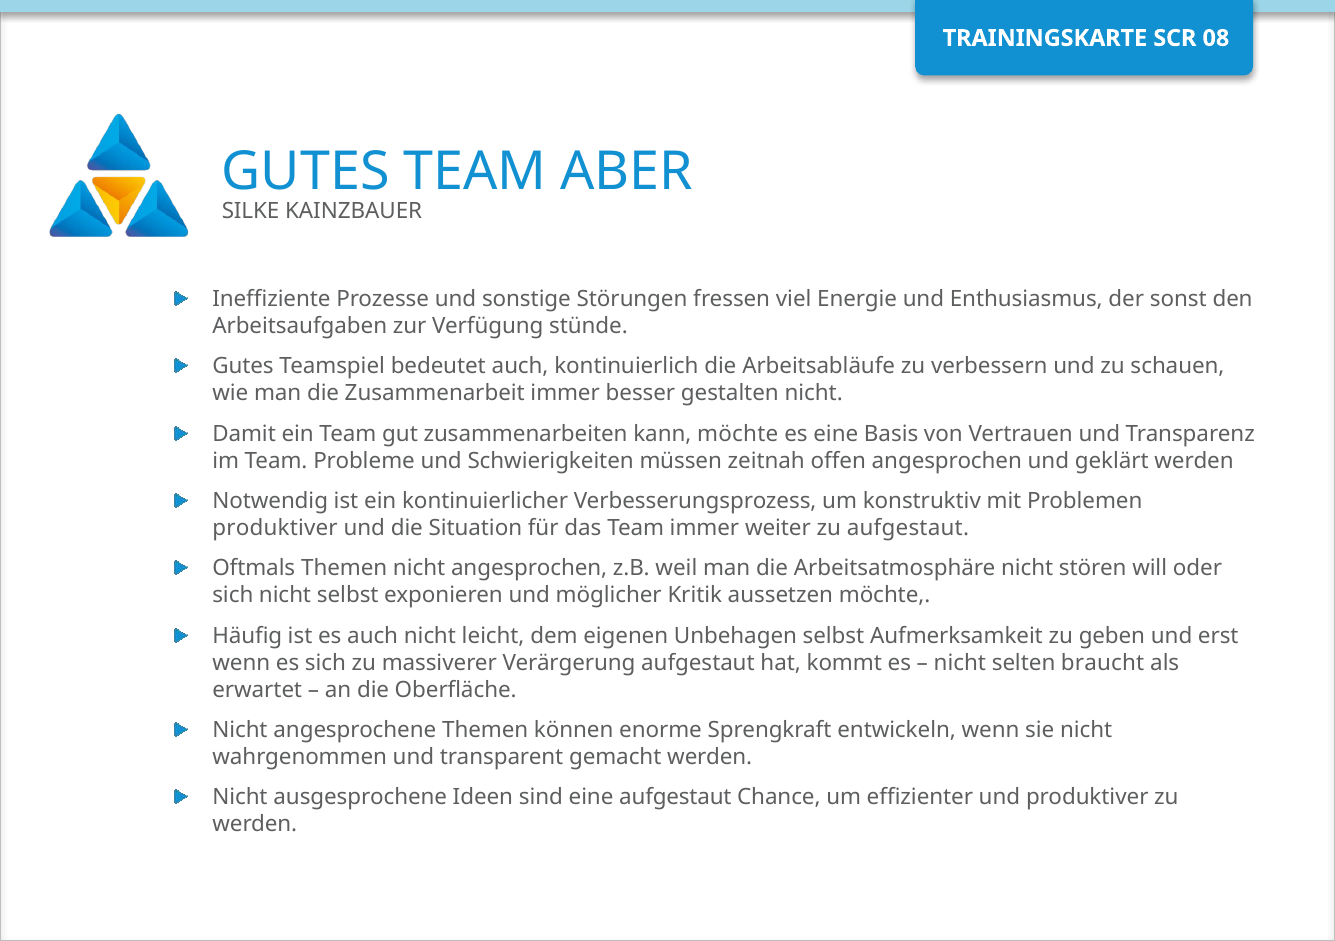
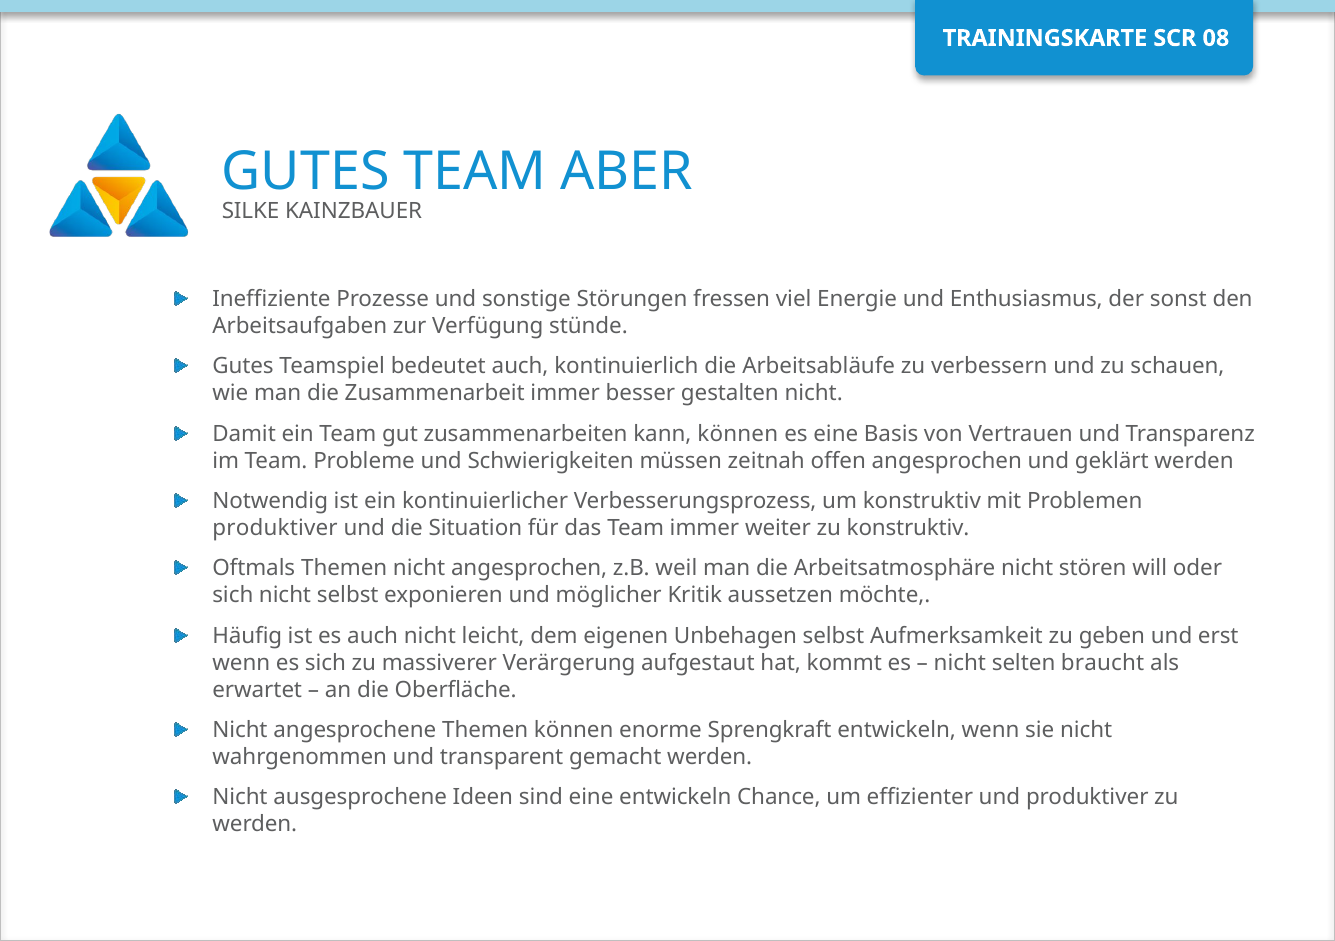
kann möchte: möchte -> können (738, 434)
zu aufgestaut: aufgestaut -> konstruktiv (908, 528)
eine aufgestaut: aufgestaut -> entwickeln (675, 797)
